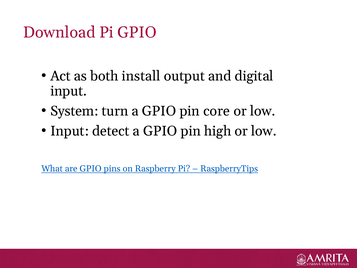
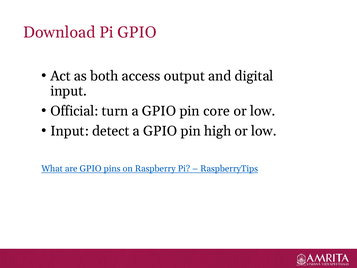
install: install -> access (141, 76)
System: System -> Official (74, 111)
